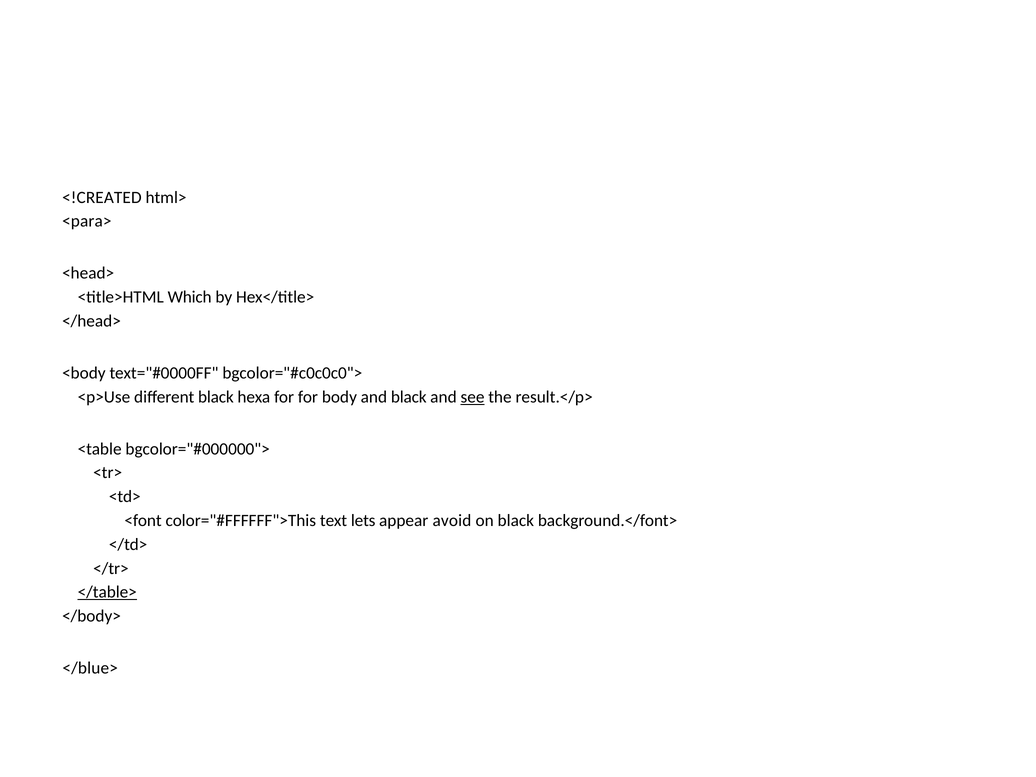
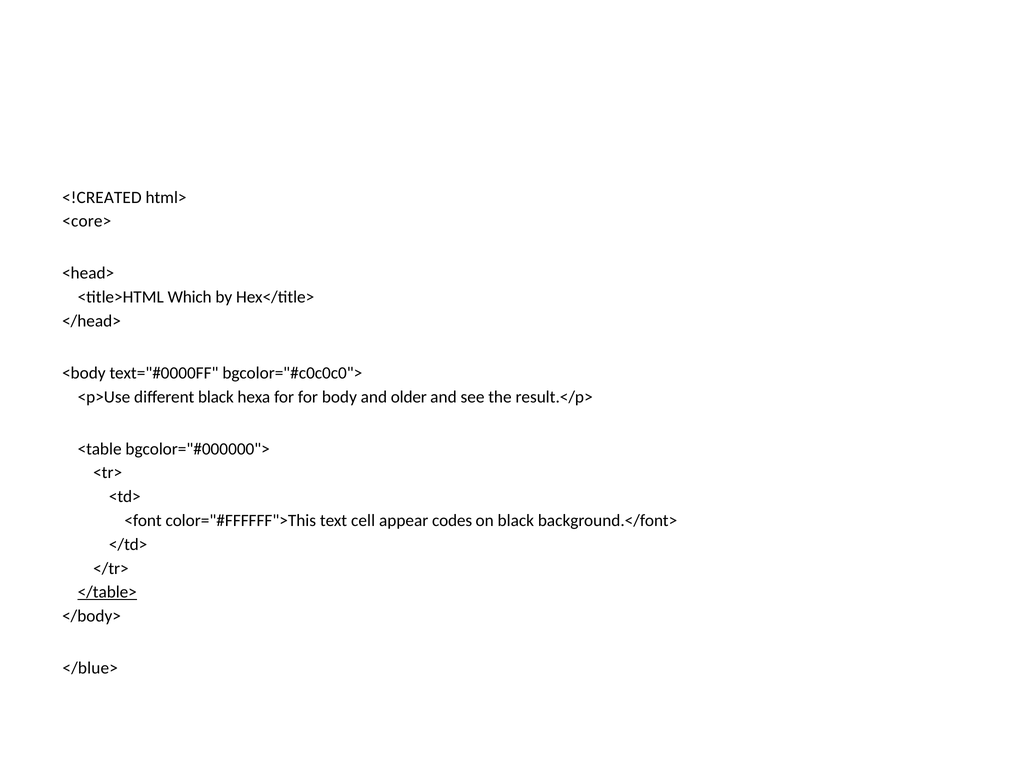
<para>: <para> -> <core> (87, 221)
and black: black -> older (409, 397)
see underline: present -> none (473, 397)
lets: lets -> cell (363, 521)
avoid: avoid -> codes (452, 521)
